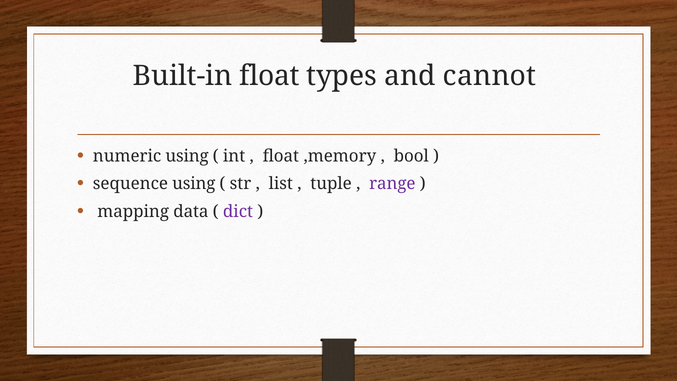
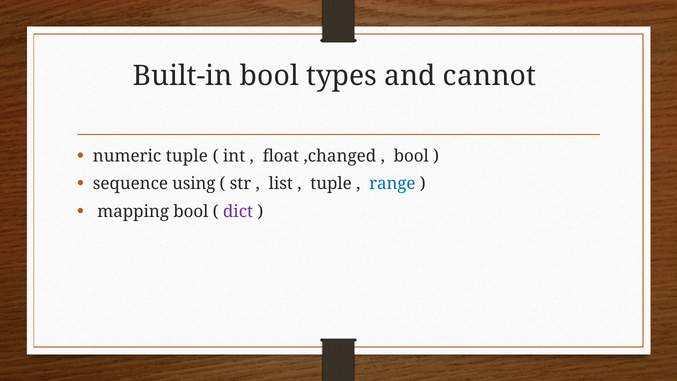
Built-in float: float -> bool (269, 76)
numeric using: using -> tuple (187, 156)
,memory: ,memory -> ,changed (340, 156)
range colour: purple -> blue (392, 184)
mapping data: data -> bool (191, 212)
